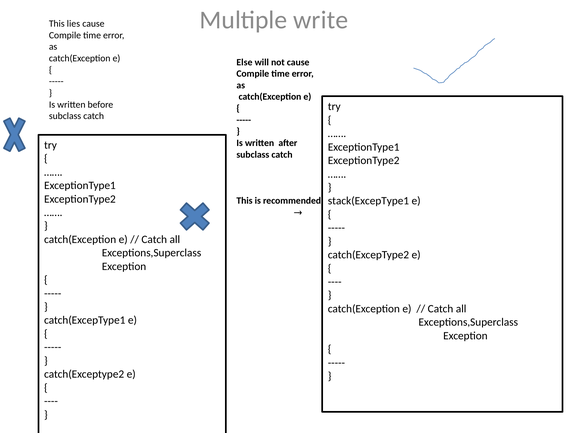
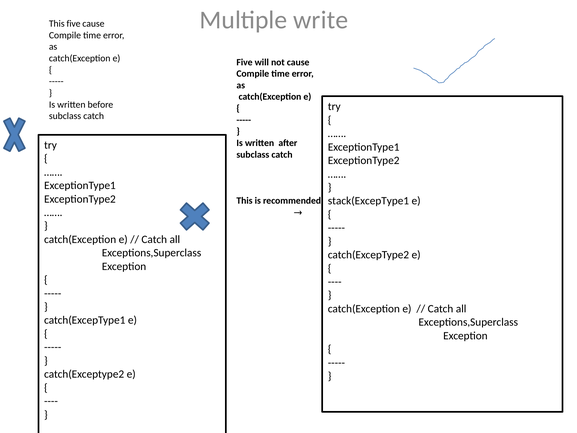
This lies: lies -> five (74, 24)
Else: Else -> Five (245, 62)
